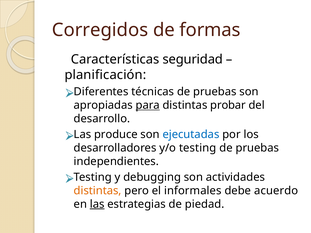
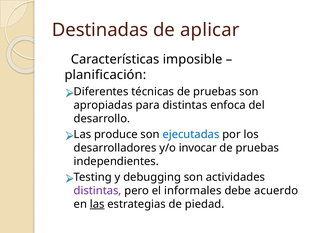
Corregidos: Corregidos -> Destinadas (100, 30)
formas: formas -> aplicar (210, 30)
seguridad: seguridad -> imposible (193, 59)
para underline: present -> none (148, 105)
probar: probar -> enfoca (228, 105)
testing: testing -> invocar (198, 148)
distintas colour: orange -> purple (98, 191)
